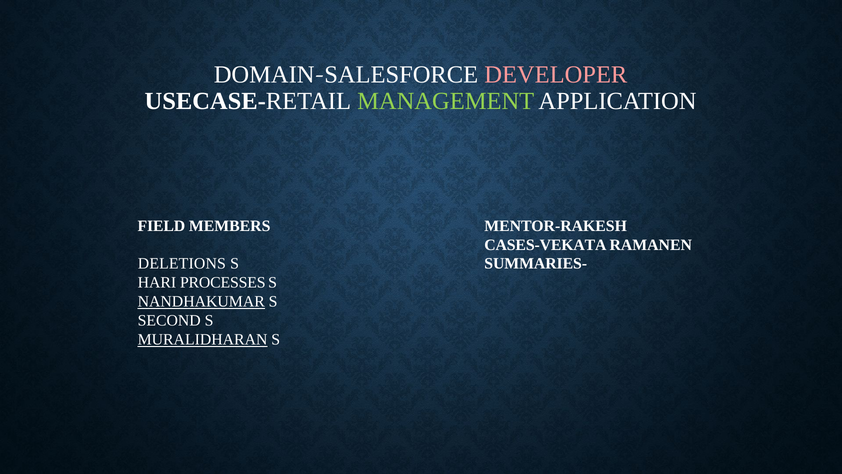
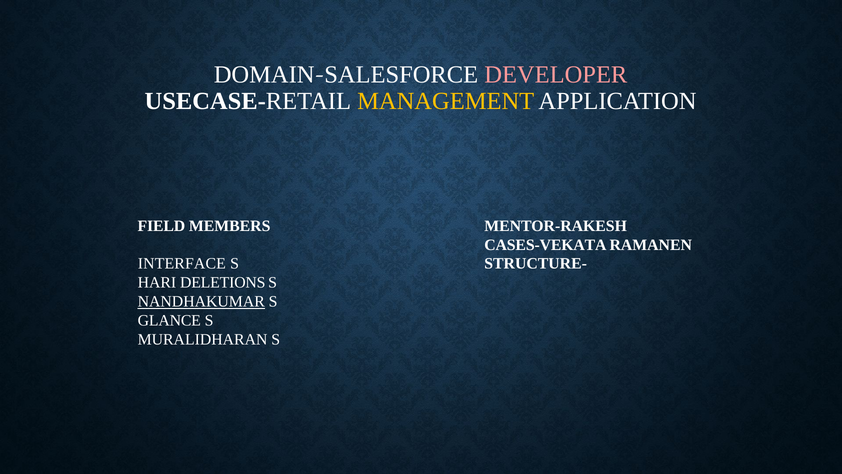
MANAGEMENT colour: light green -> yellow (446, 101)
DELETIONS: DELETIONS -> INTERFACE (182, 264)
SUMMARIES-: SUMMARIES- -> STRUCTURE- (536, 264)
PROCESSES: PROCESSES -> DELETIONS (223, 282)
SECOND: SECOND -> GLANCE (169, 320)
MURALIDHARAN underline: present -> none (203, 339)
